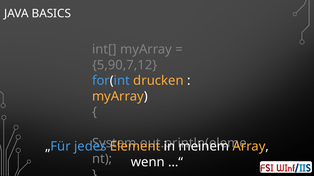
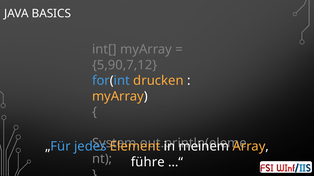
wenn: wenn -> führe (148, 163)
